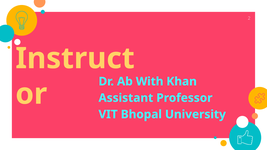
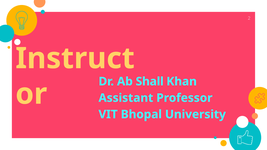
With: With -> Shall (150, 82)
